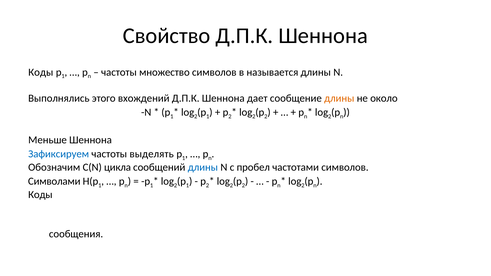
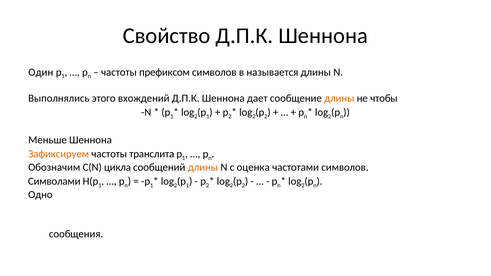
Коды: Коды -> Один (41, 72)
множество: множество -> префиксом (164, 72)
около: около -> чтобы (384, 98)
Зафиксируем colour: blue -> orange (59, 154)
выделять: выделять -> транслита (152, 154)
длины colour: blue -> orange (203, 167)
с пробел: пробел -> оценка (253, 167)
Коды: Коды -> Одно (40, 195)
